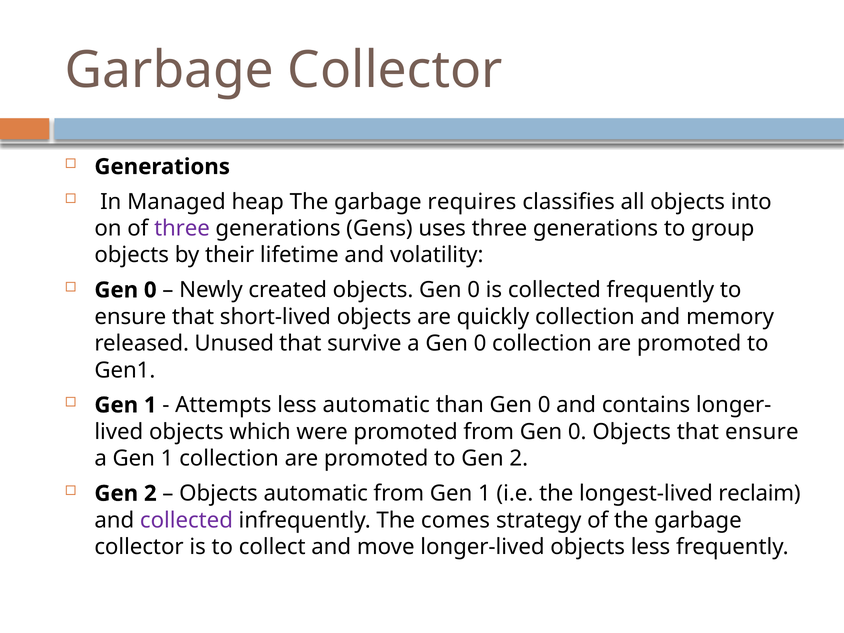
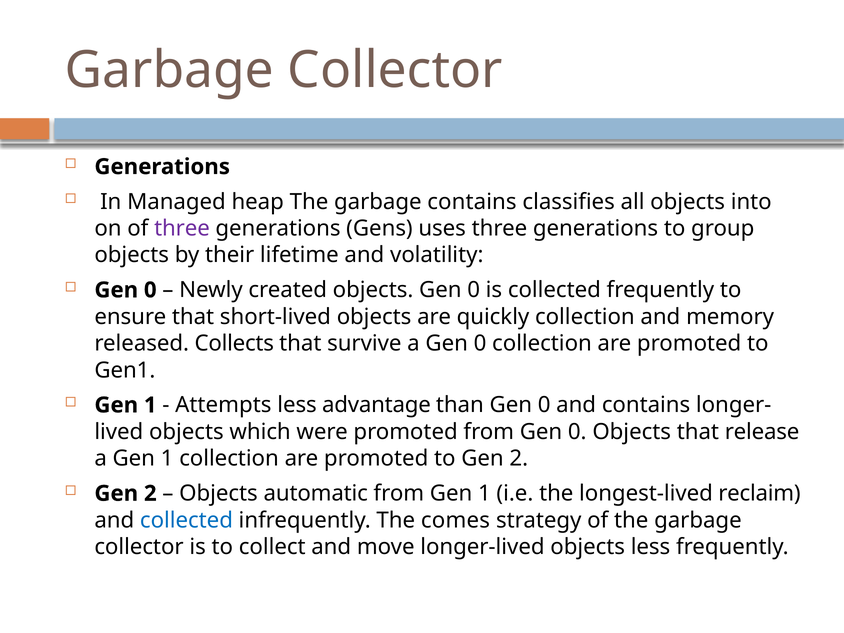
garbage requires: requires -> contains (472, 202)
Unused: Unused -> Collects (234, 343)
less automatic: automatic -> advantage (376, 405)
that ensure: ensure -> release (762, 432)
collected colour: purple -> blue (186, 520)
